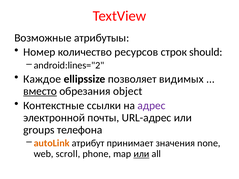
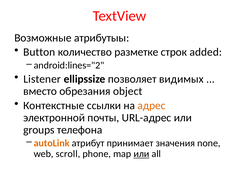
Номер: Номер -> Button (39, 52)
ресурсов: ресурсов -> разметке (136, 52)
should: should -> added (206, 52)
Каждое: Каждое -> Listener (42, 79)
вместо underline: present -> none (40, 91)
адрес colour: purple -> orange (151, 106)
